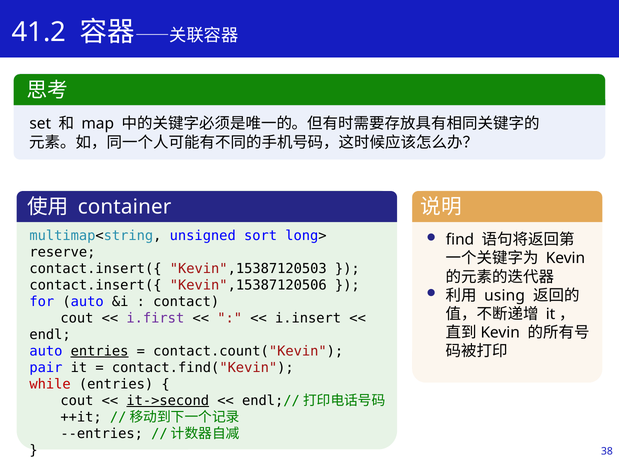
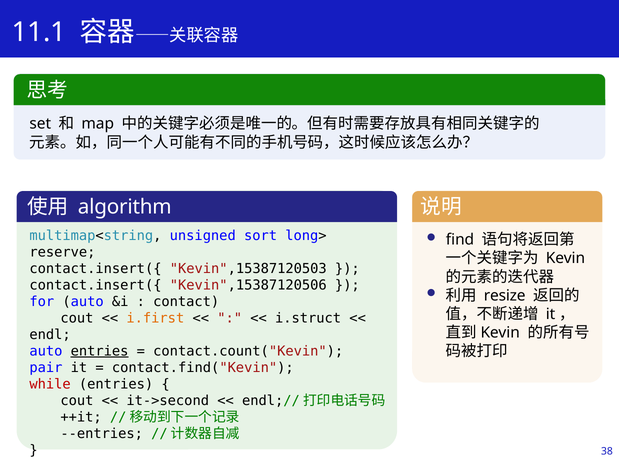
41.2: 41.2 -> 11.1 (39, 32)
container: container -> algorithm (125, 207)
using: using -> resize (505, 296)
i.first colour: purple -> orange (155, 318)
i.insert: i.insert -> i.struct (308, 318)
it->second underline: present -> none (168, 401)
